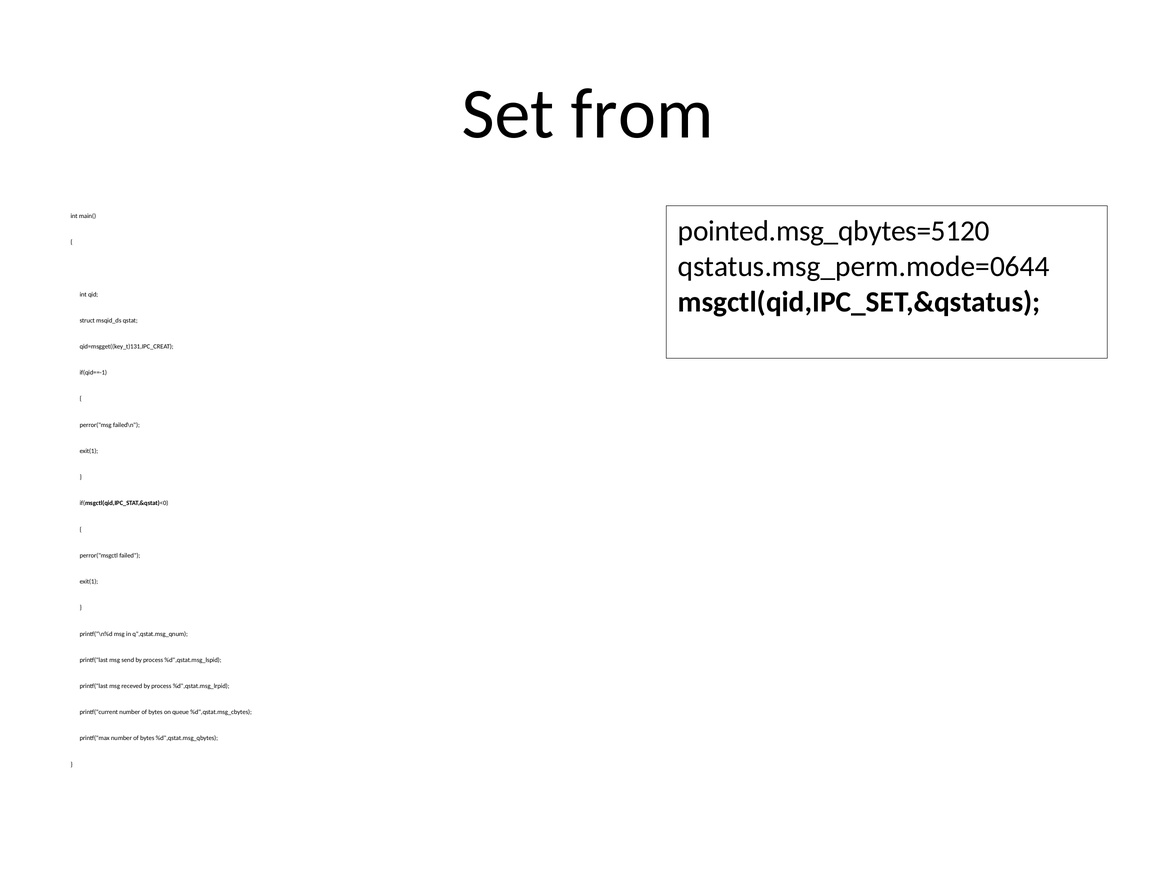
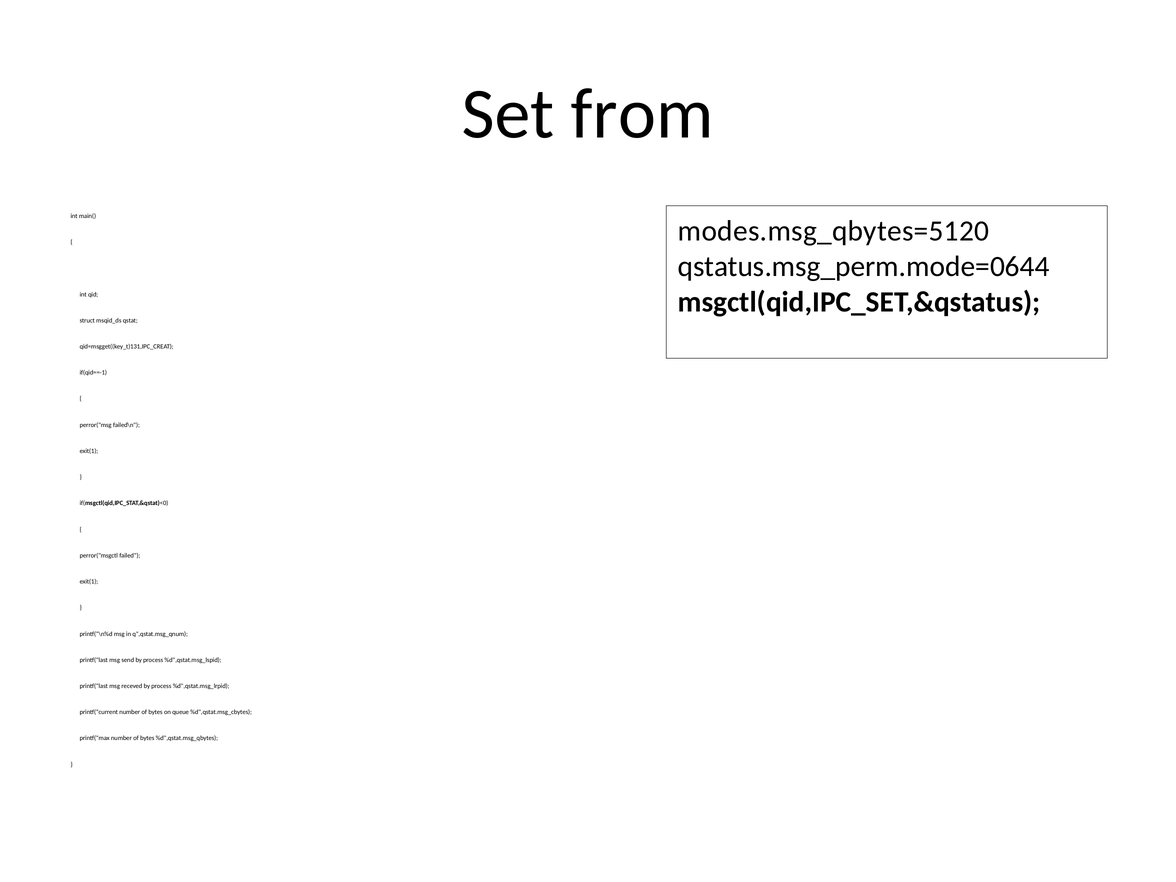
pointed.msg_qbytes=5120: pointed.msg_qbytes=5120 -> modes.msg_qbytes=5120 (833, 231)
